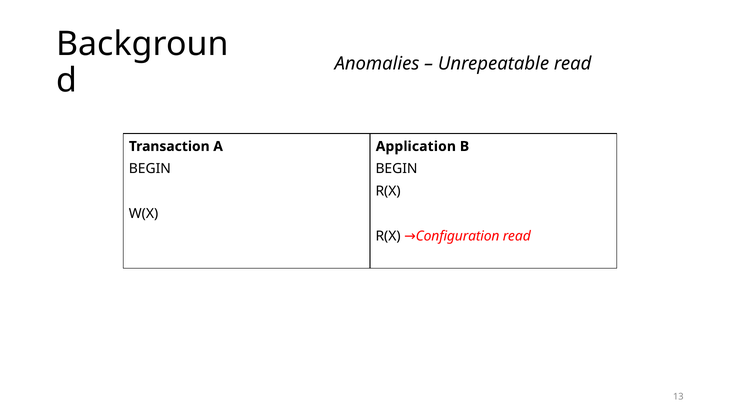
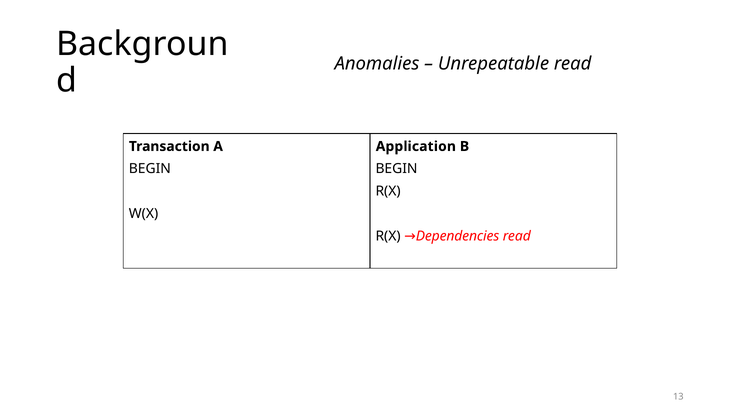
Configuration: Configuration -> Dependencies (458, 236)
